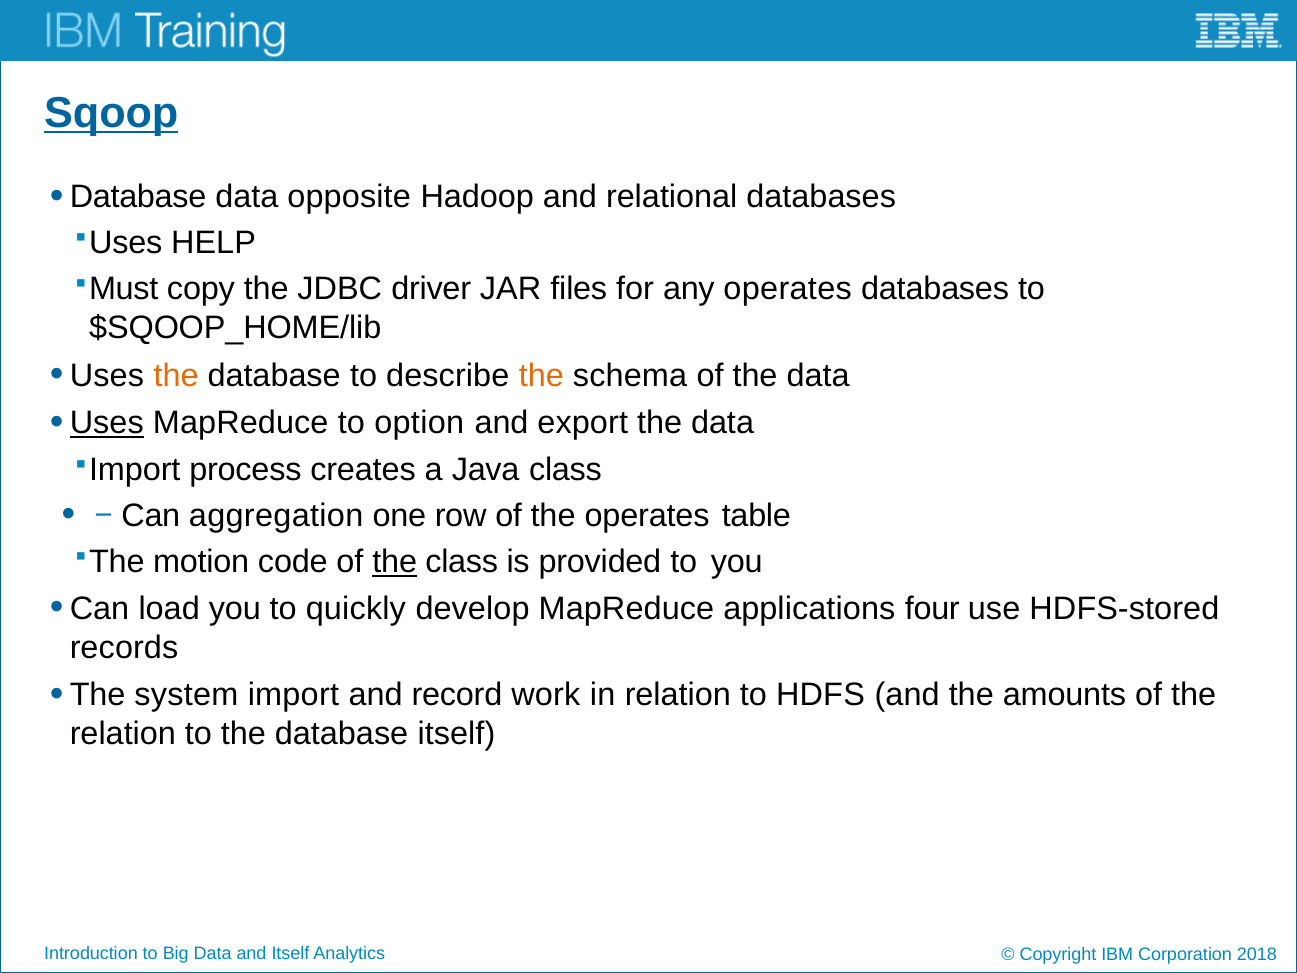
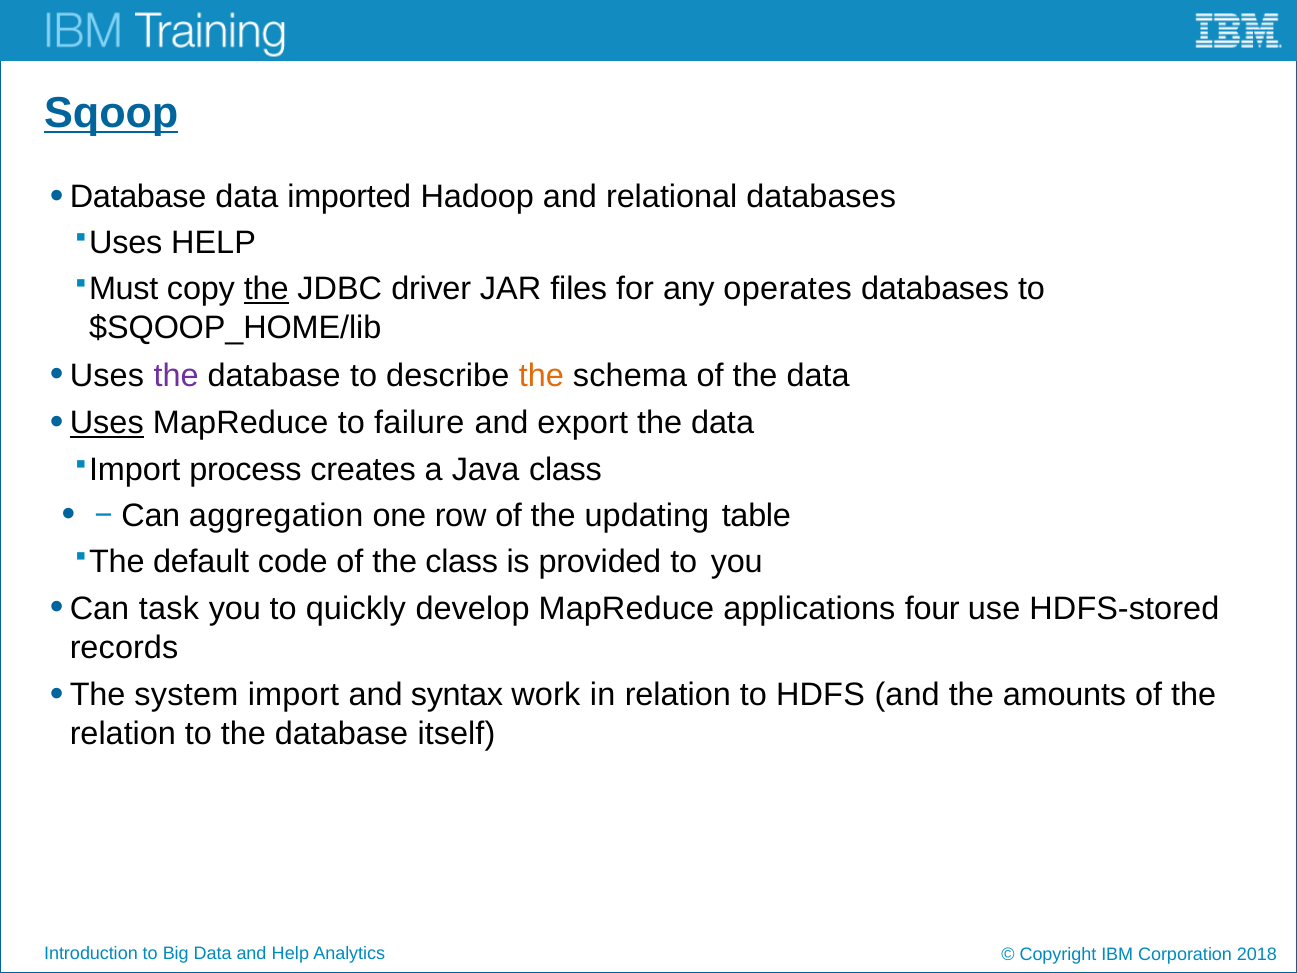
opposite: opposite -> imported (349, 197)
the underline: none -> present (266, 289)
the colour: orange -> purple (176, 376)
option: option -> failure (419, 423)
the operates: operates -> updating (647, 515)
motion: motion -> default (201, 561)
the underline: present -> none (395, 561)
load: load -> task (169, 609)
record: record -> syntax (457, 695)
and Itself: Itself -> Help (290, 954)
